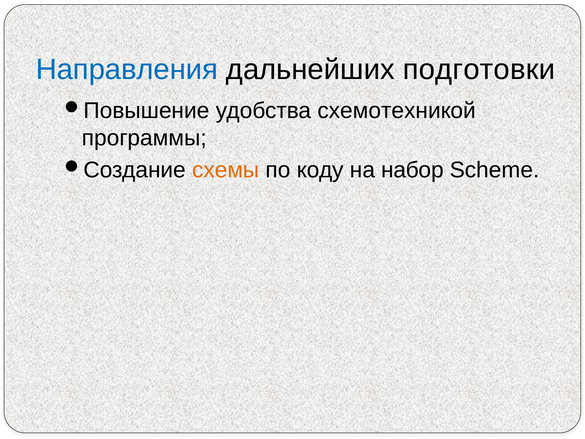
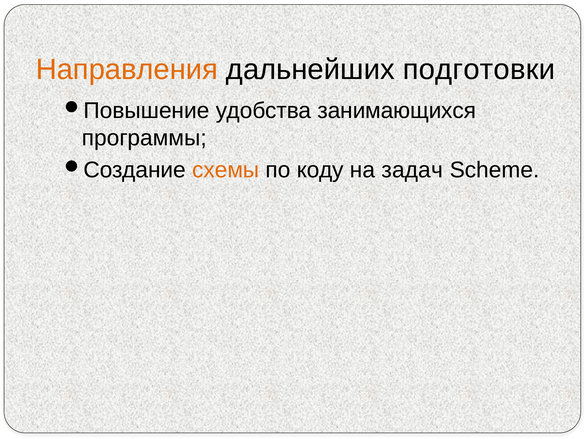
Направления colour: blue -> orange (127, 69)
схемотехникой: схемотехникой -> занимающихся (397, 111)
набор: набор -> задач (412, 170)
